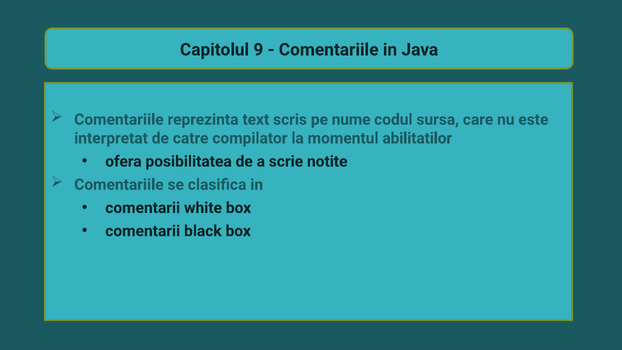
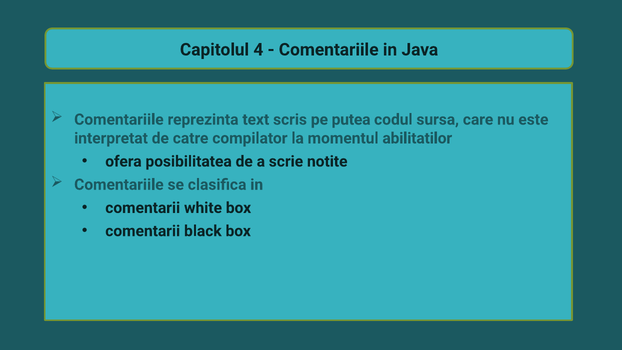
9: 9 -> 4 (258, 50)
nume: nume -> putea (351, 120)
